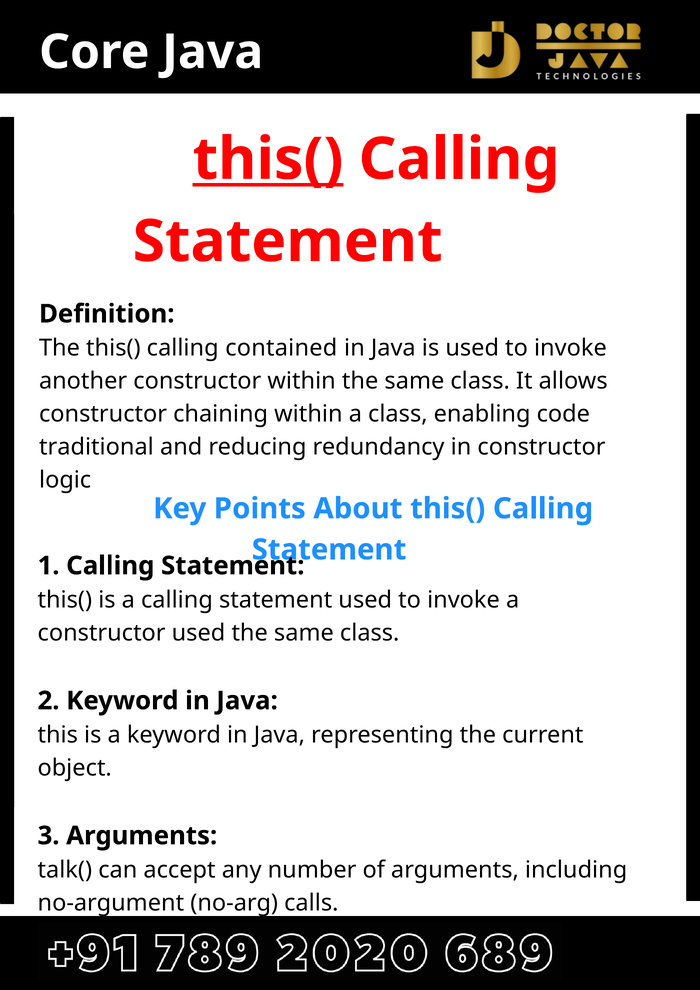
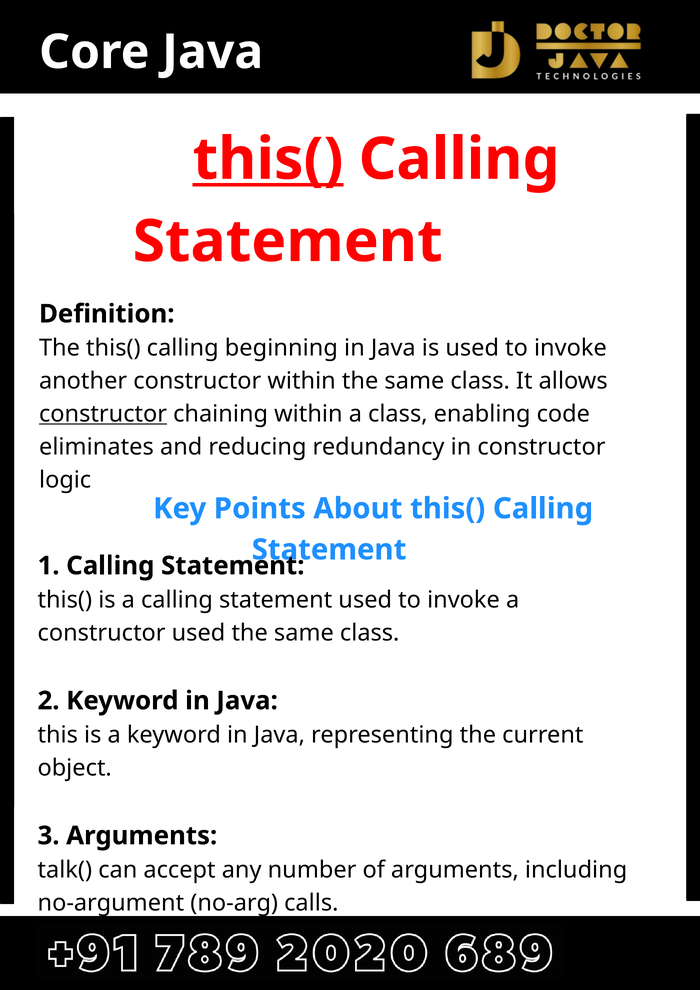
contained: contained -> beginning (281, 348)
constructor underline: none -> present (103, 414)
traditional: traditional -> eliminates (96, 447)
